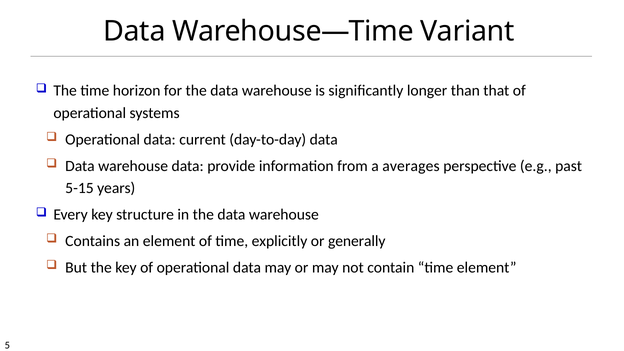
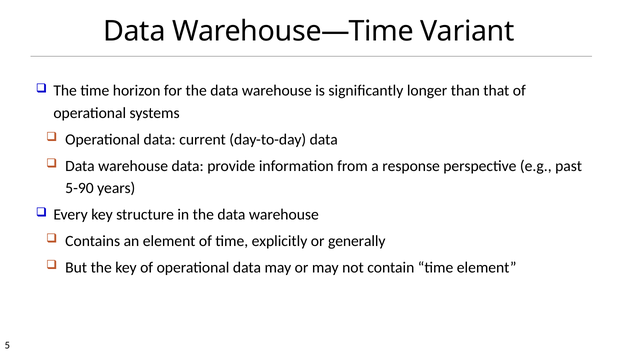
averages: averages -> response (411, 166)
5-15: 5-15 -> 5-90 (79, 188)
